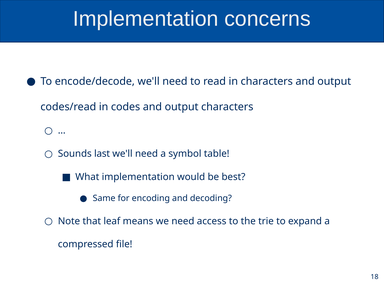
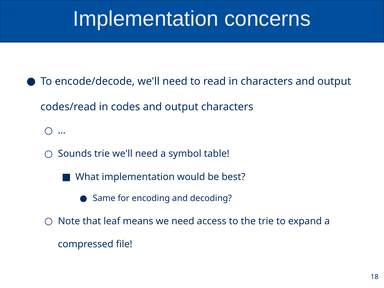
Sounds last: last -> trie (102, 154)
